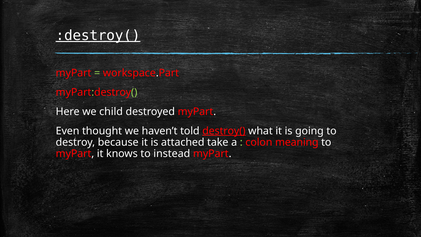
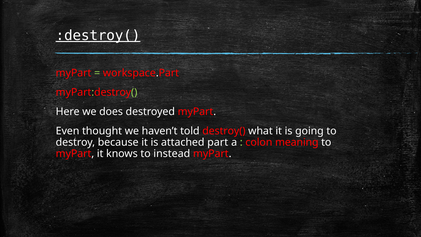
child: child -> does (111, 111)
destroy( underline: present -> none (224, 131)
take: take -> part (218, 142)
